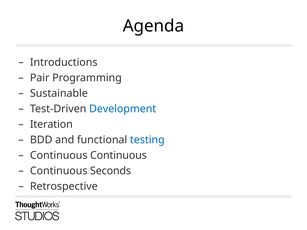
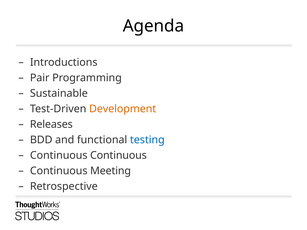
Development colour: blue -> orange (123, 109)
Iteration: Iteration -> Releases (51, 124)
Seconds: Seconds -> Meeting (111, 171)
